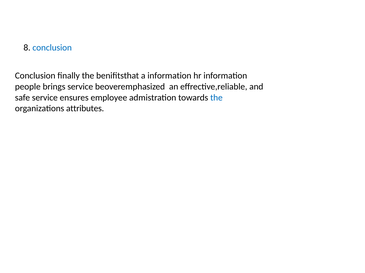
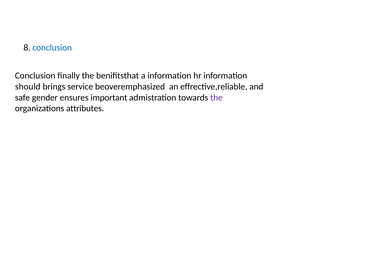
people: people -> should (28, 87)
safe service: service -> gender (45, 98)
employee: employee -> important (109, 98)
the colour: blue -> purple (216, 98)
